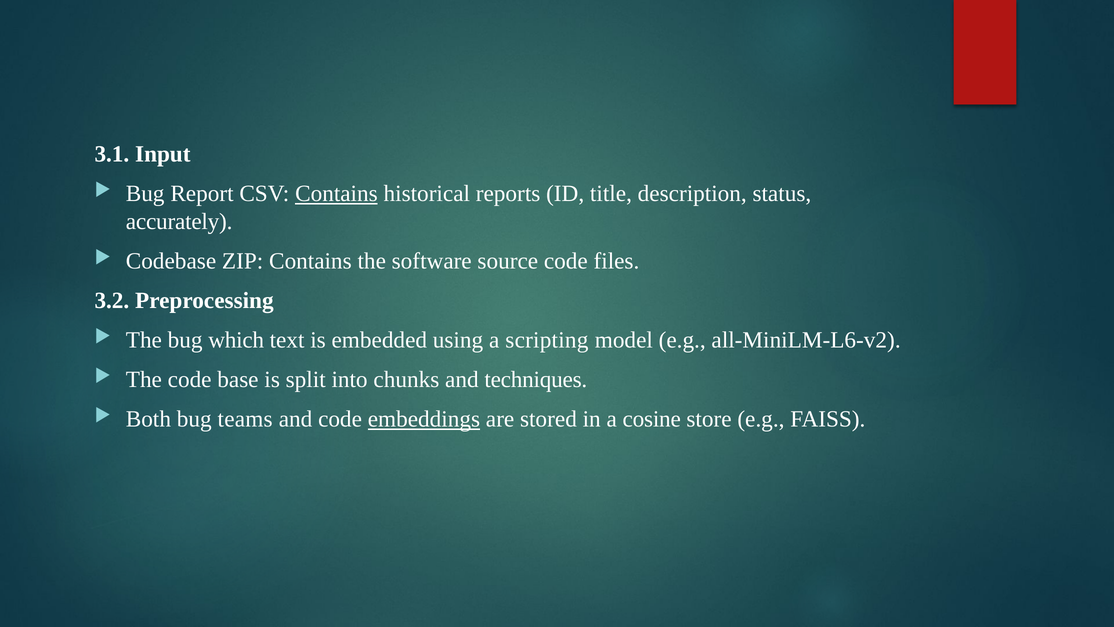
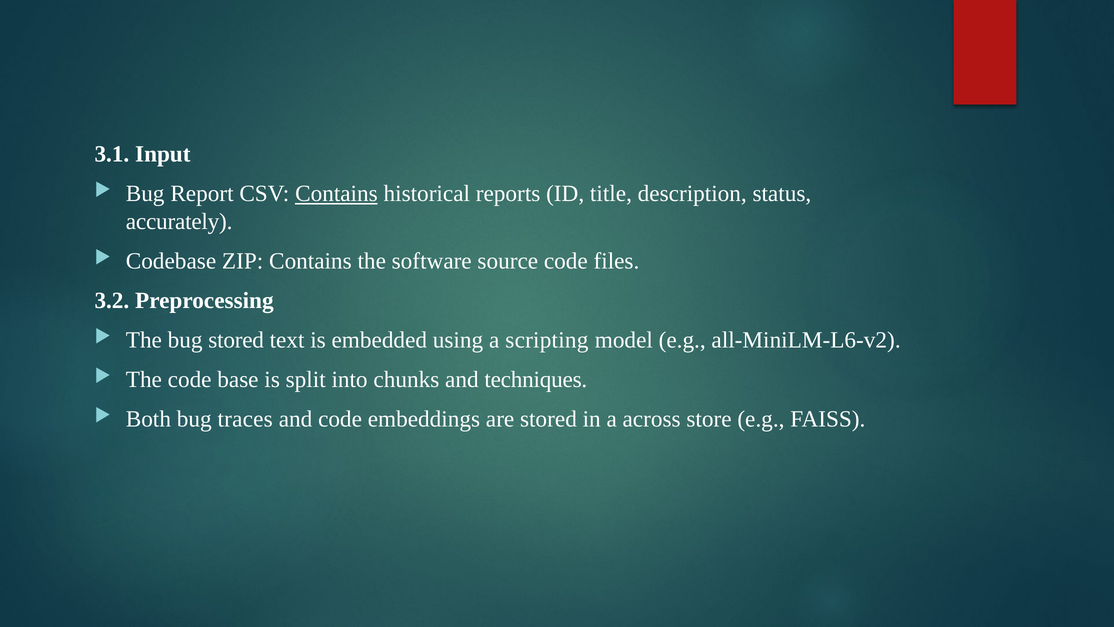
bug which: which -> stored (236, 340)
teams: teams -> traces (245, 419)
embeddings underline: present -> none (424, 419)
cosine: cosine -> across (652, 419)
